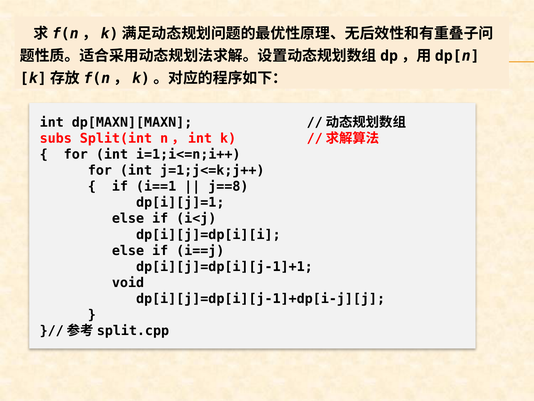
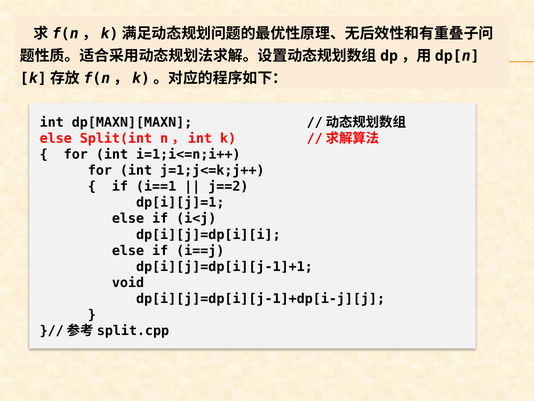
subs: subs -> else (56, 138)
j==8: j==8 -> j==2 (228, 186)
